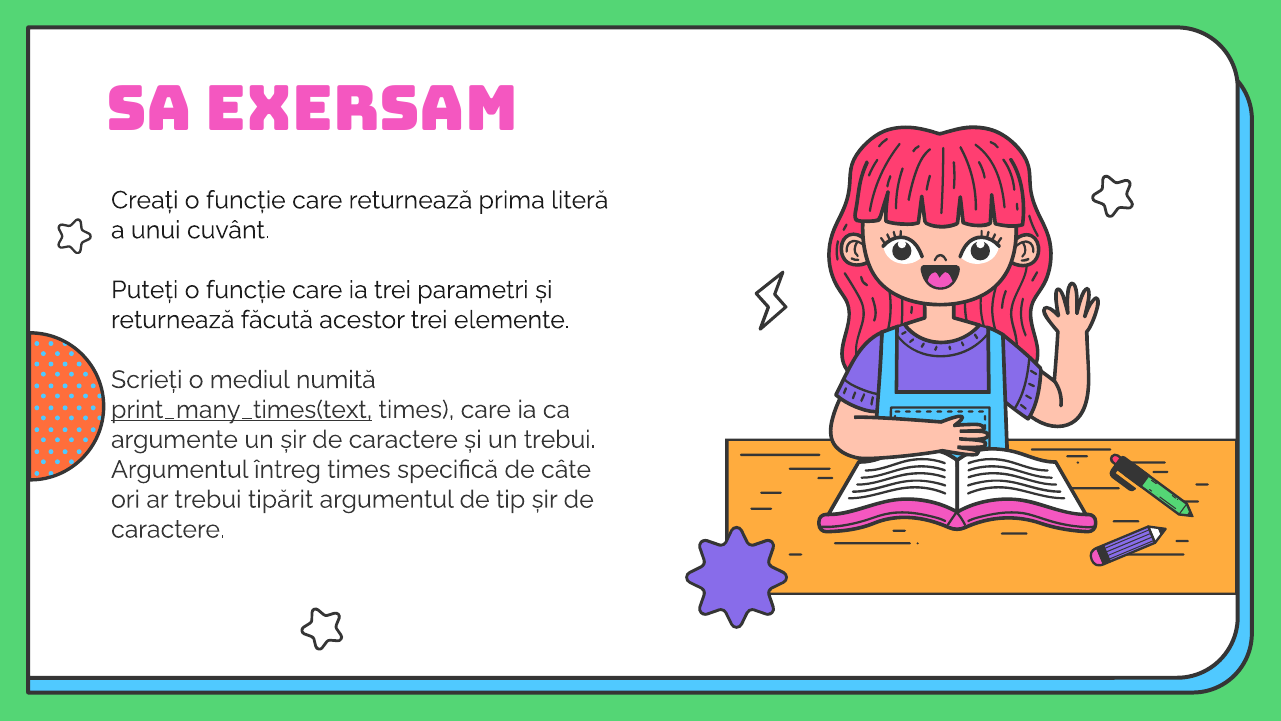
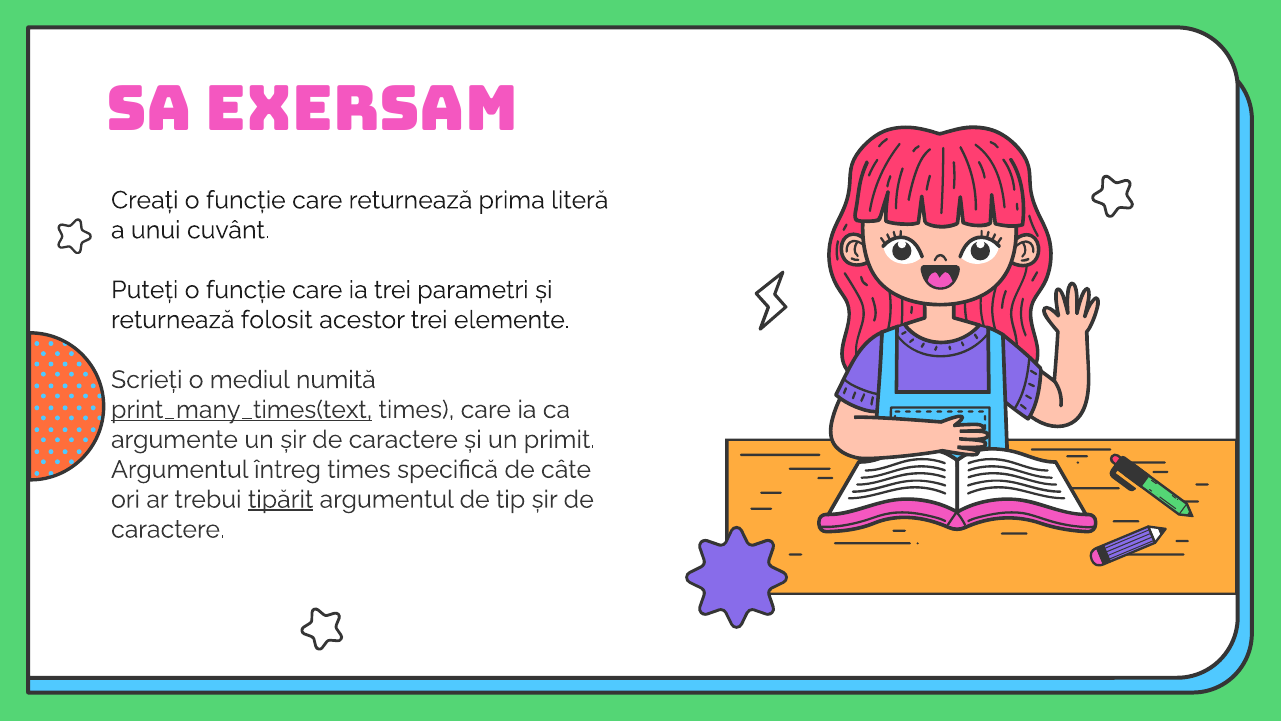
făcută: făcută -> folosit (277, 320)
un trebui: trebui -> primit (559, 439)
tipărit underline: none -> present (281, 499)
